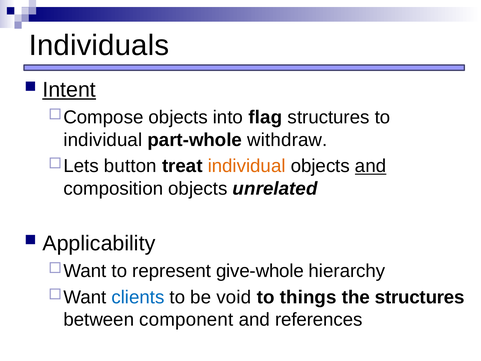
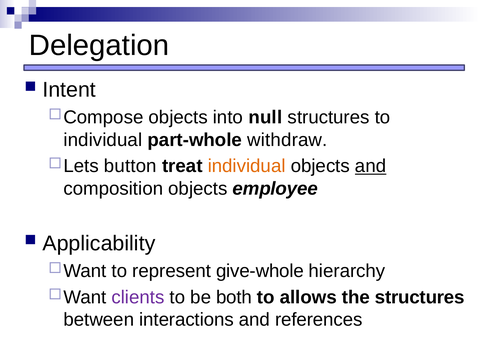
Individuals: Individuals -> Delegation (99, 45)
Intent underline: present -> none (69, 90)
flag: flag -> null (265, 117)
unrelated: unrelated -> employee (275, 188)
clients colour: blue -> purple (138, 297)
void: void -> both (234, 297)
things: things -> allows (308, 297)
component: component -> interactions (186, 319)
